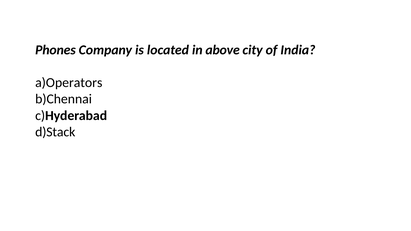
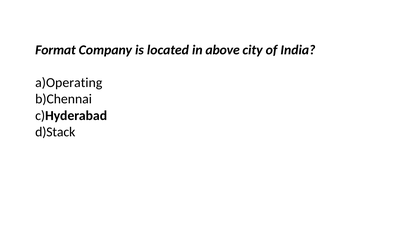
Phones: Phones -> Format (55, 50)
a)Operators: a)Operators -> a)Operating (69, 83)
